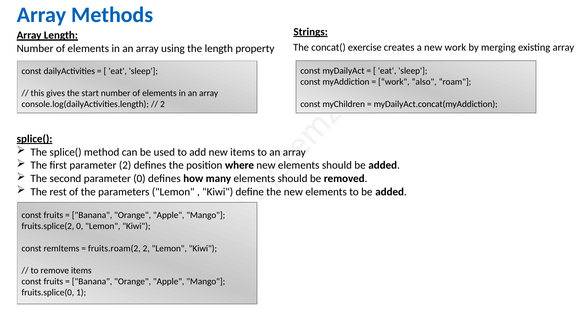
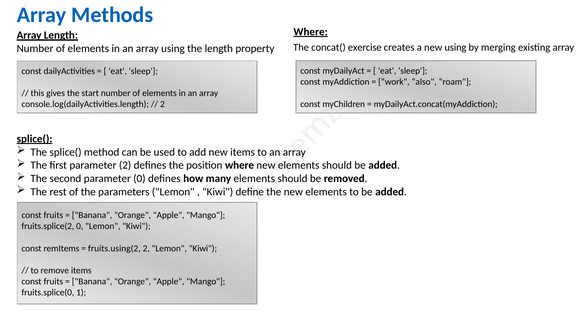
Strings: Strings -> Where (311, 32)
new work: work -> using (455, 47)
fruits.roam(2: fruits.roam(2 -> fruits.using(2 (114, 248)
